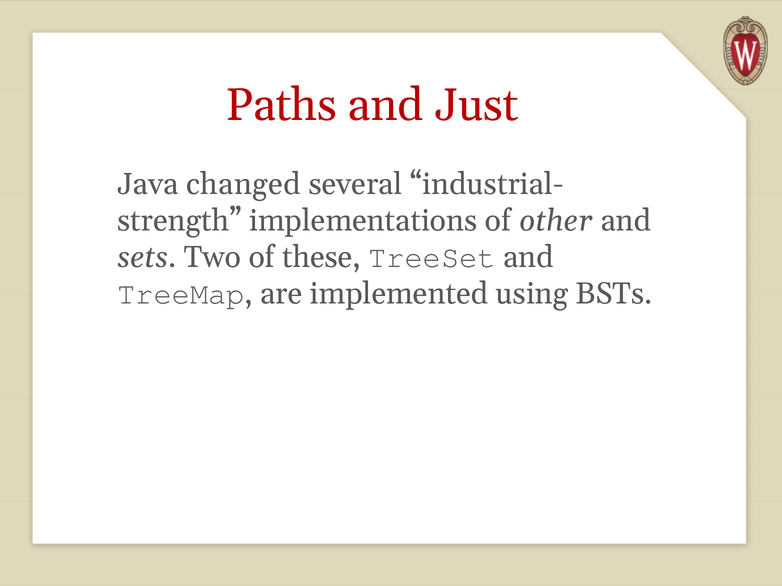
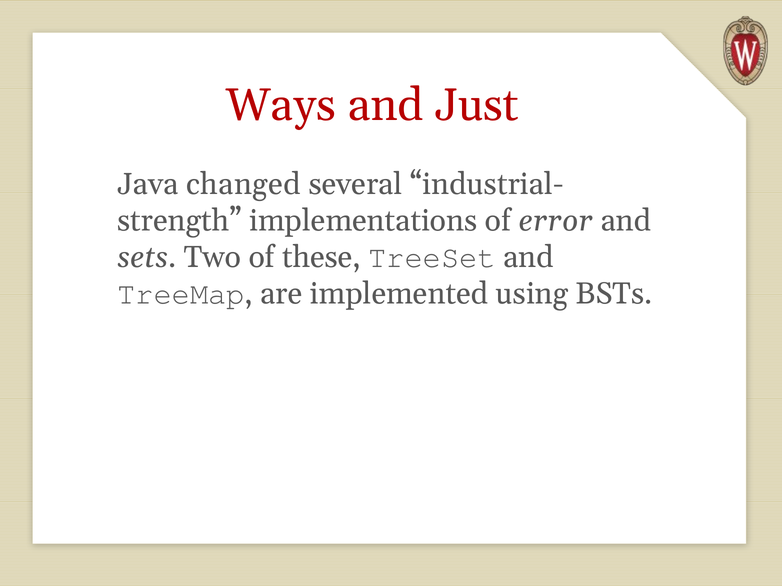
Paths: Paths -> Ways (281, 105)
other: other -> error (556, 221)
